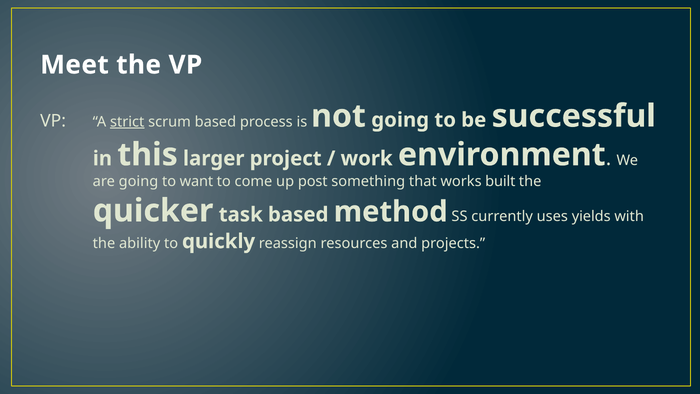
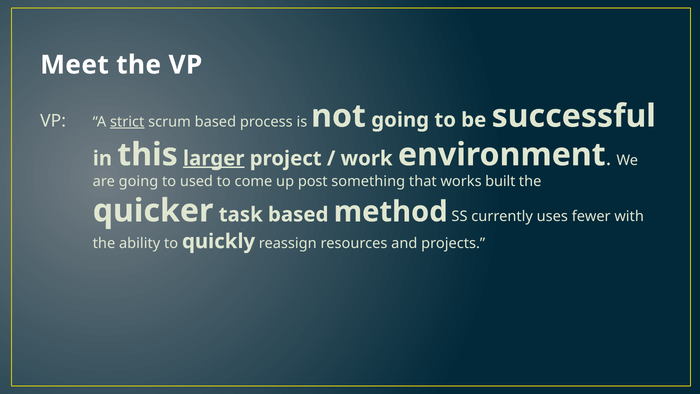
larger underline: none -> present (214, 158)
want: want -> used (196, 181)
yields: yields -> fewer (591, 216)
